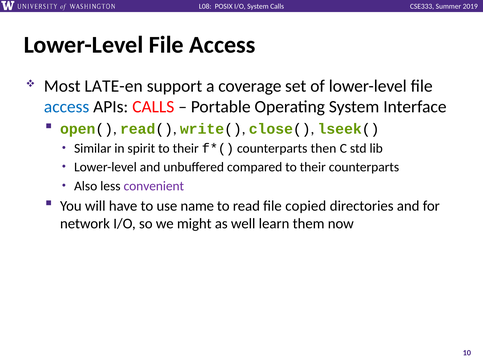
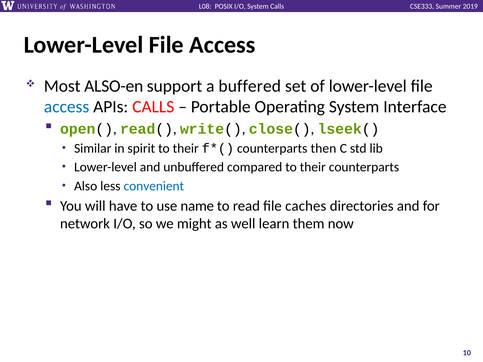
LATE-en: LATE-en -> ALSO-en (114, 86)
coverage: coverage -> buffered (250, 86)
convenient colour: purple -> blue (154, 186)
copied: copied -> caches (306, 206)
